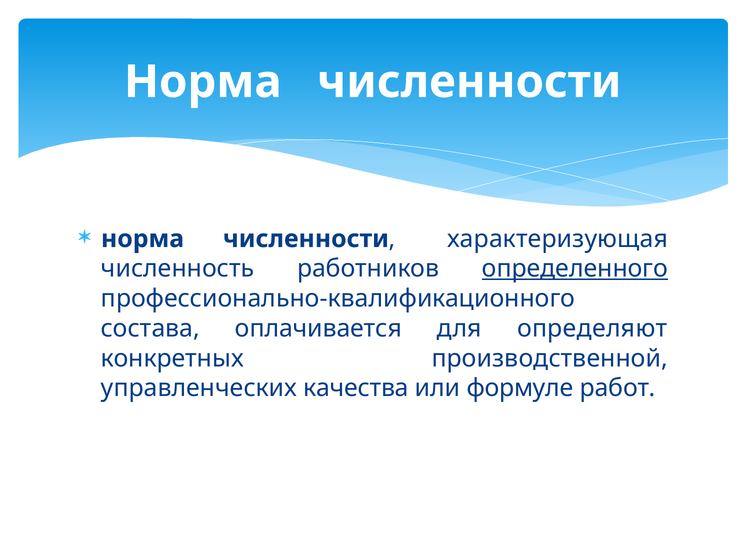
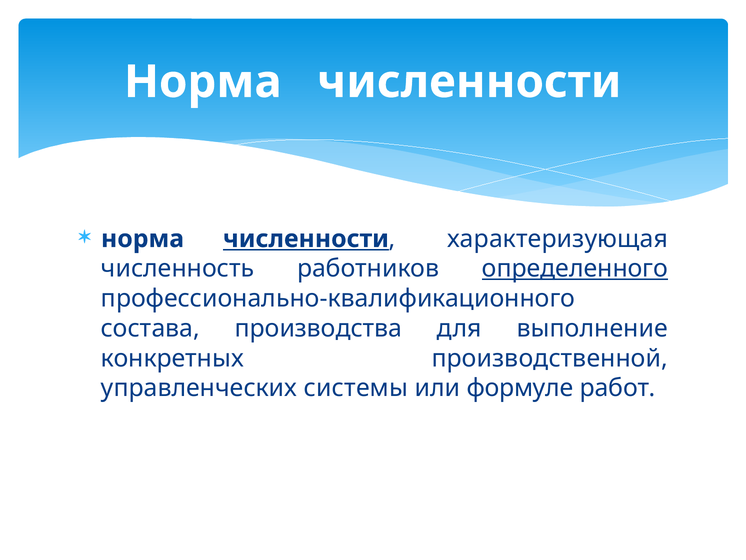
численности underline: none -> present (306, 239)
оплачивается: оплачивается -> производства (318, 328)
определяют: определяют -> выполнение (592, 328)
качества: качества -> системы (356, 388)
